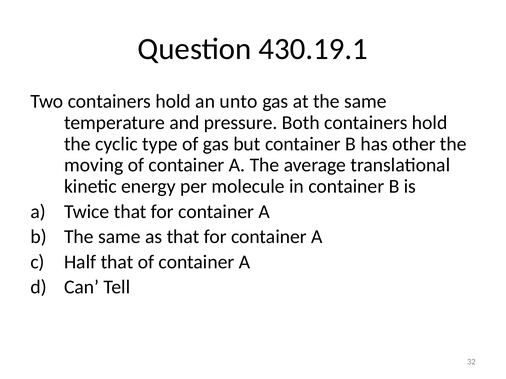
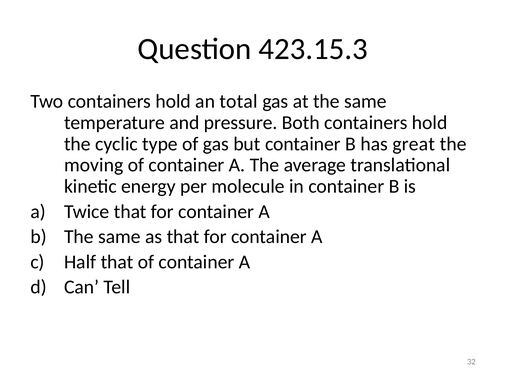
430.19.1: 430.19.1 -> 423.15.3 (313, 49)
unto: unto -> total (239, 102)
other: other -> great (414, 144)
